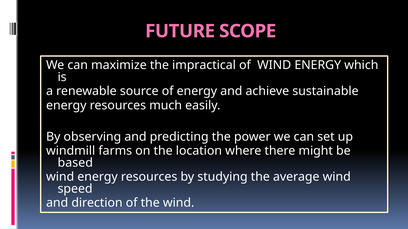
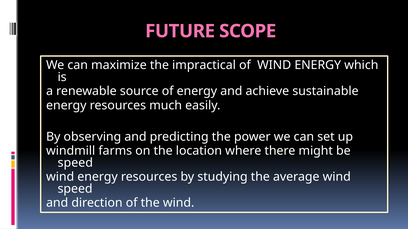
based: based -> speed (75, 163)
